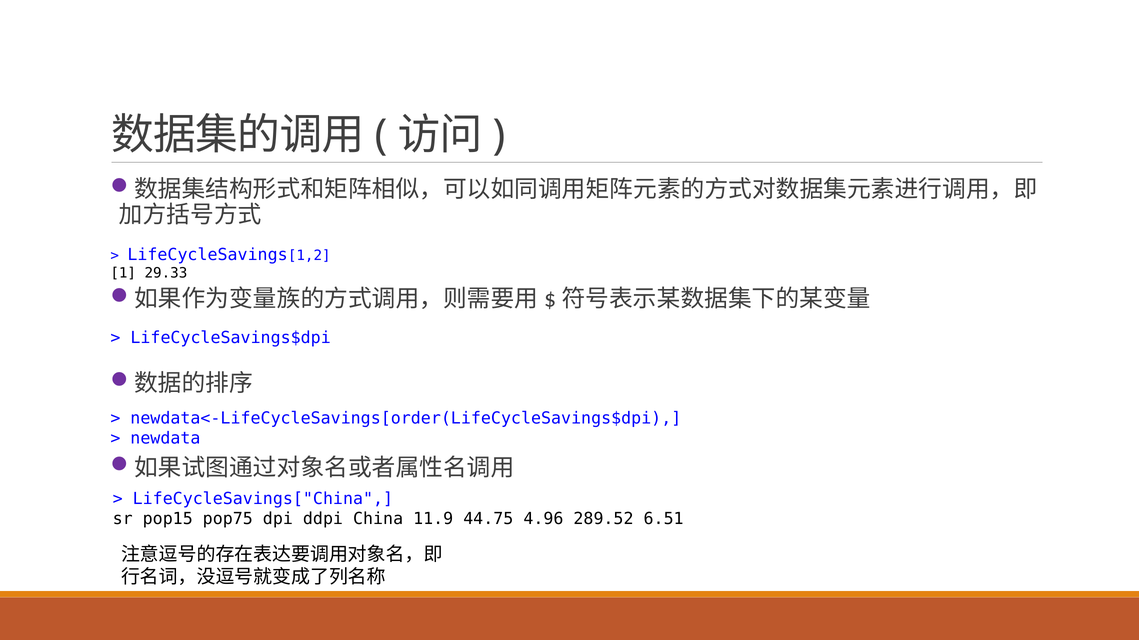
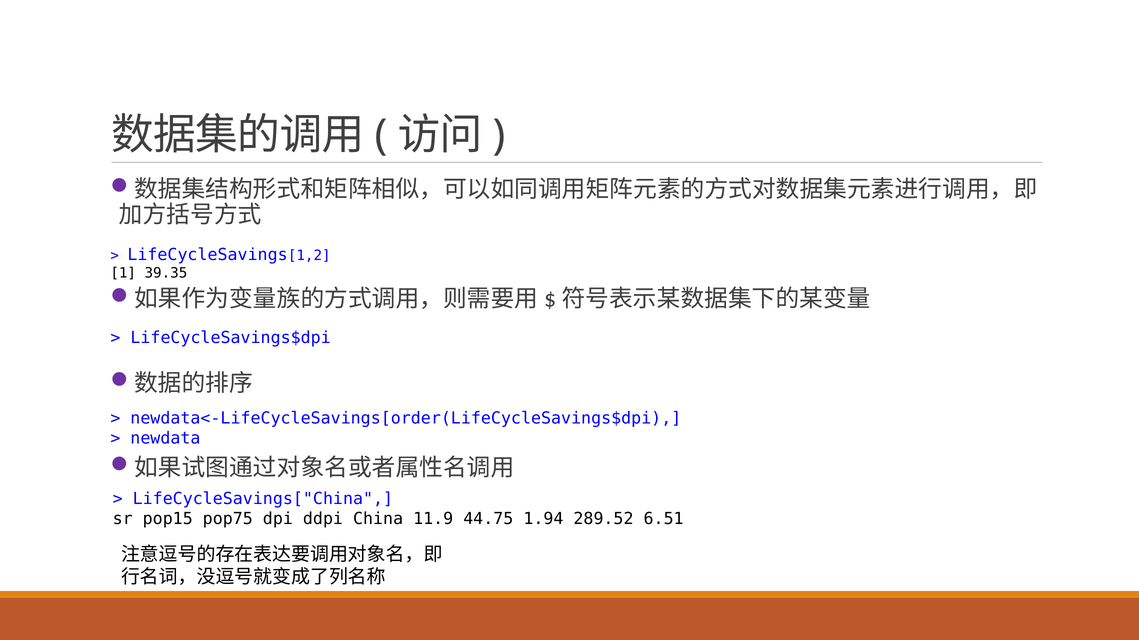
29.33: 29.33 -> 39.35 (166, 274)
4.96: 4.96 -> 1.94 (543, 519)
